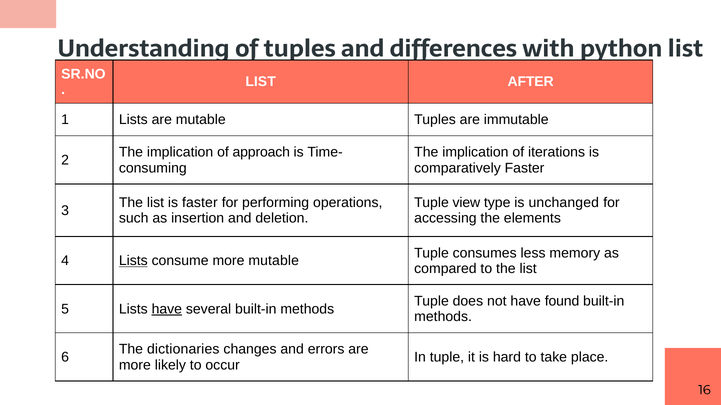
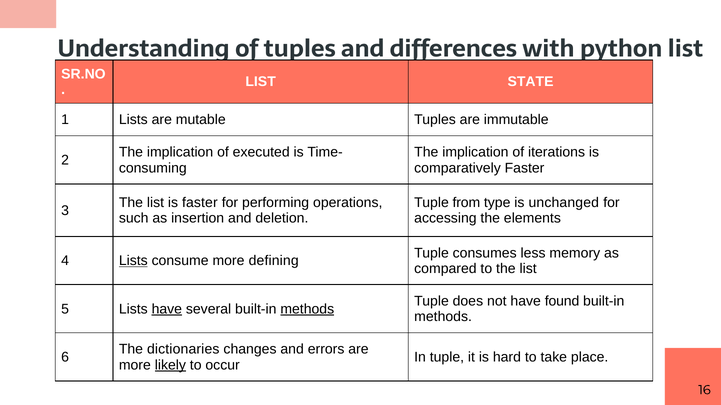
AFTER: AFTER -> STATE (531, 82)
approach: approach -> executed (261, 152)
view: view -> from (466, 203)
more mutable: mutable -> defining (274, 261)
methods underline: none -> present (307, 309)
likely underline: none -> present (170, 365)
